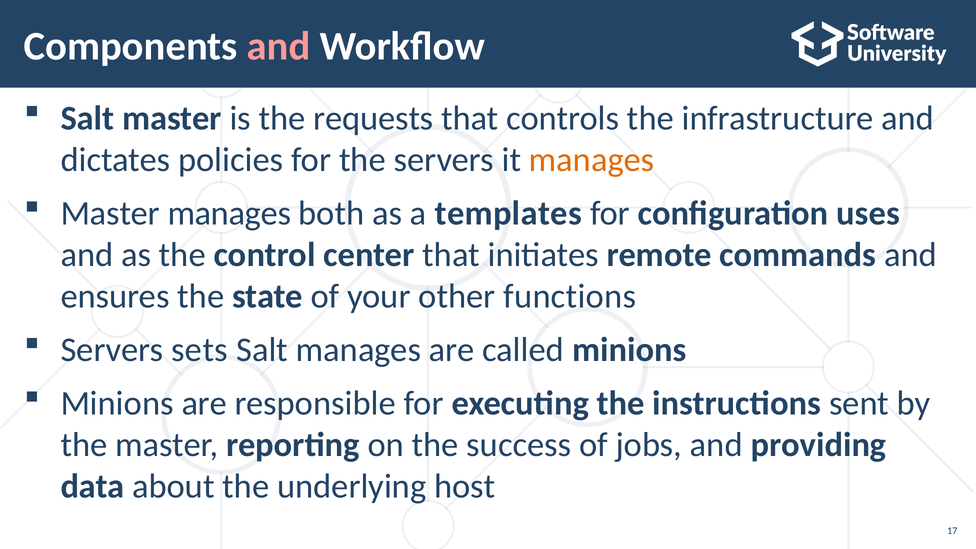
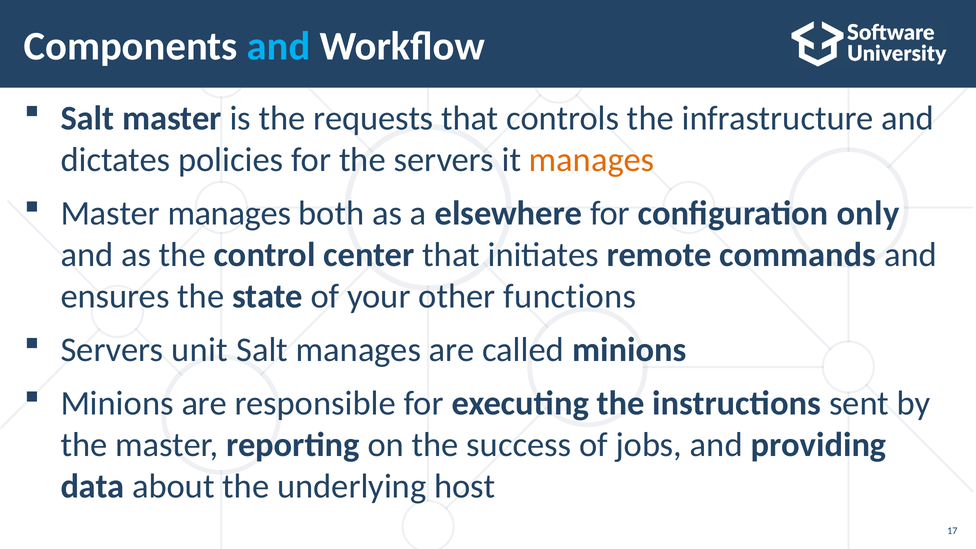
and colour: pink -> light blue (279, 46)
templates: templates -> elsewhere (508, 213)
uses: uses -> only (868, 213)
sets: sets -> unit (200, 350)
